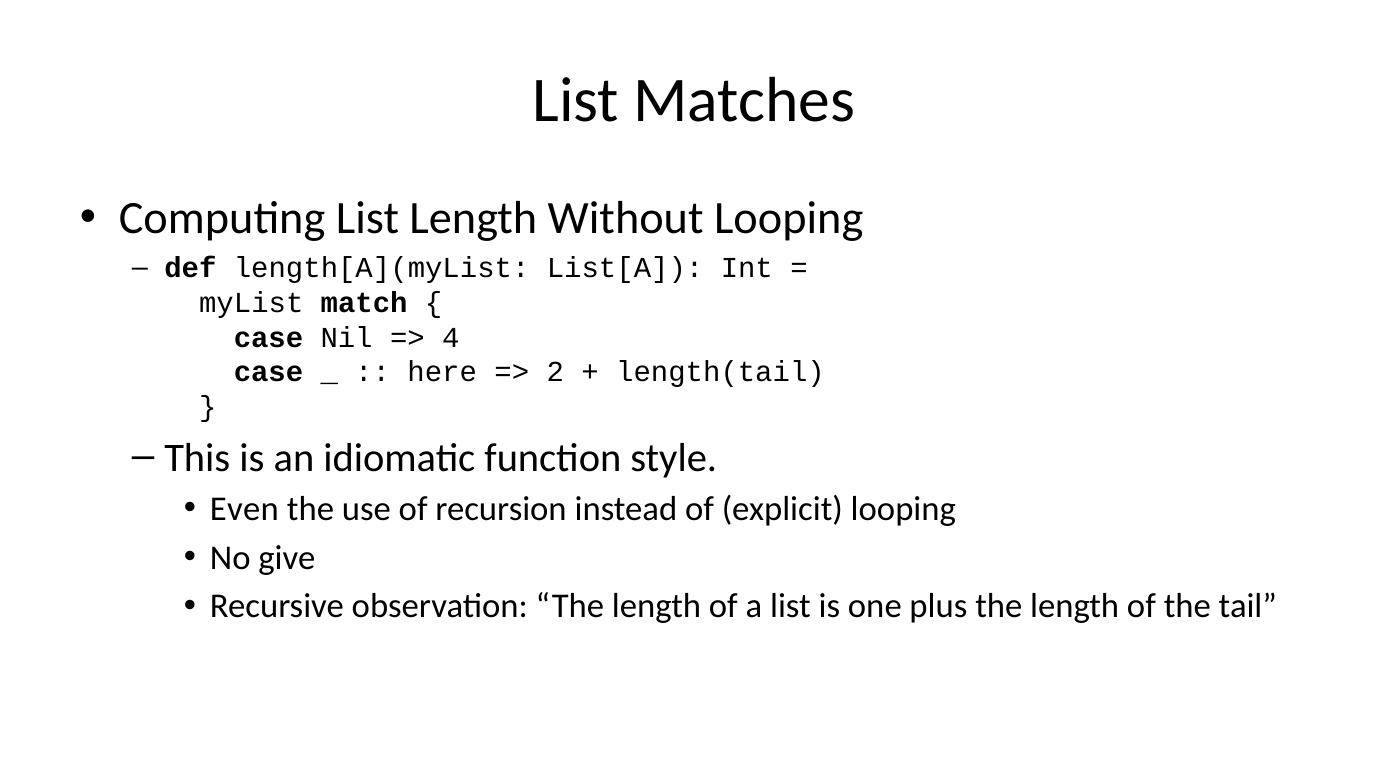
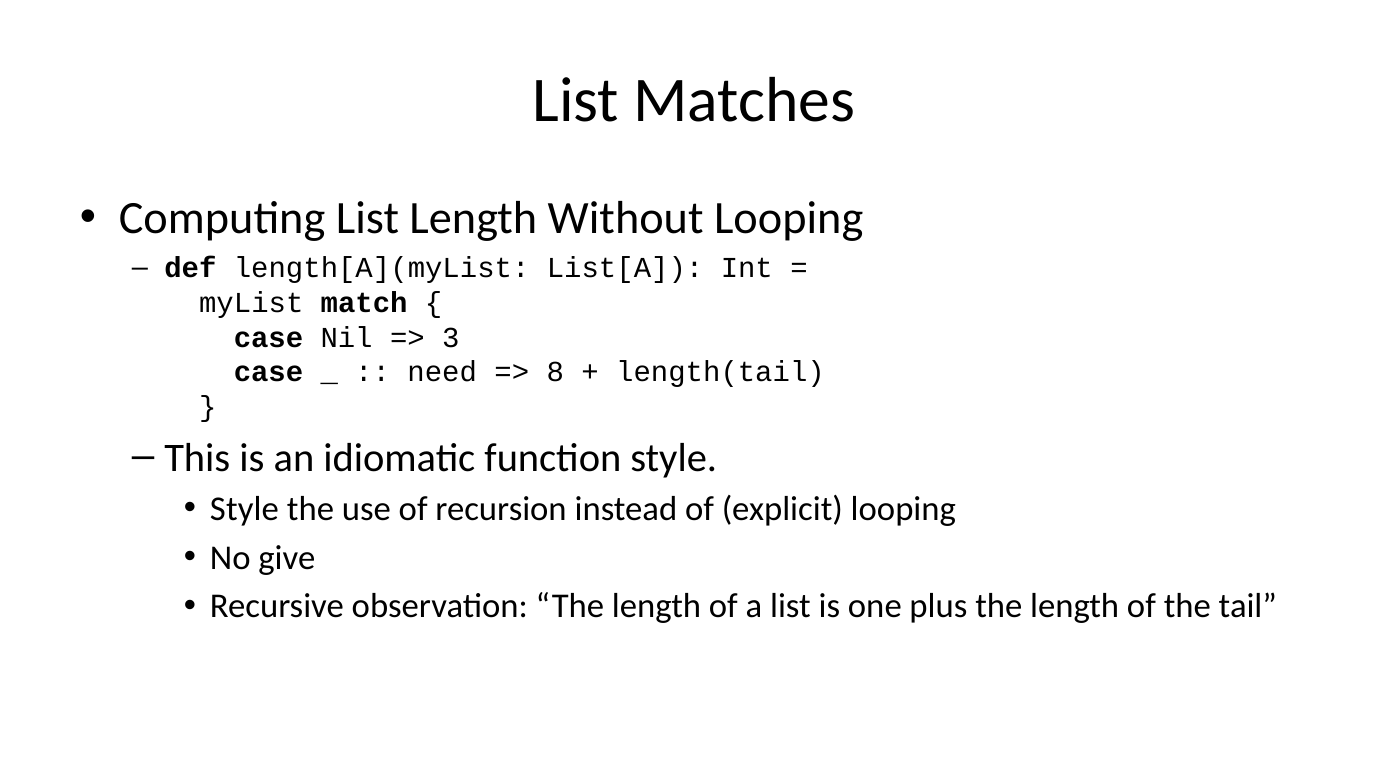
4: 4 -> 3 (451, 338)
here: here -> need (442, 372)
2: 2 -> 8 (555, 372)
Even: Even -> Style (244, 509)
